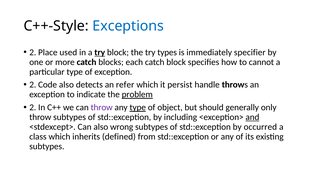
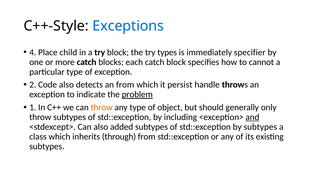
2: 2 -> 4 (33, 52)
used: used -> child (68, 52)
try underline: present -> none (100, 52)
an refer: refer -> from (125, 85)
2: 2 -> 1 (33, 107)
throw colour: purple -> orange (102, 107)
type underline: present -> none (138, 107)
wrong: wrong -> added (122, 127)
by occurred: occurred -> subtypes (260, 127)
defined: defined -> through (119, 137)
